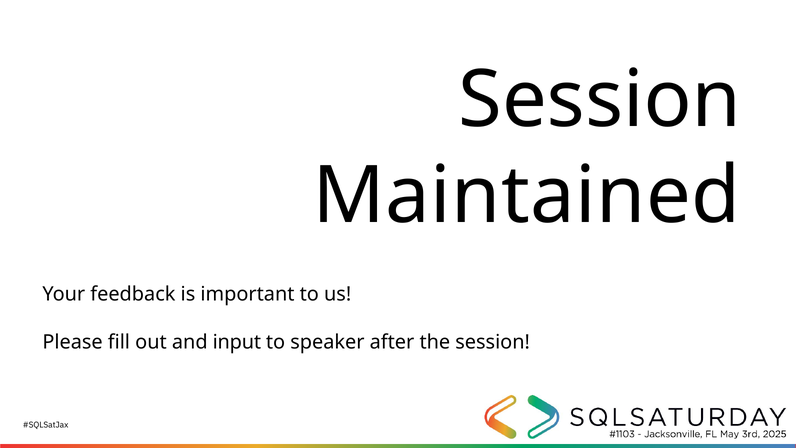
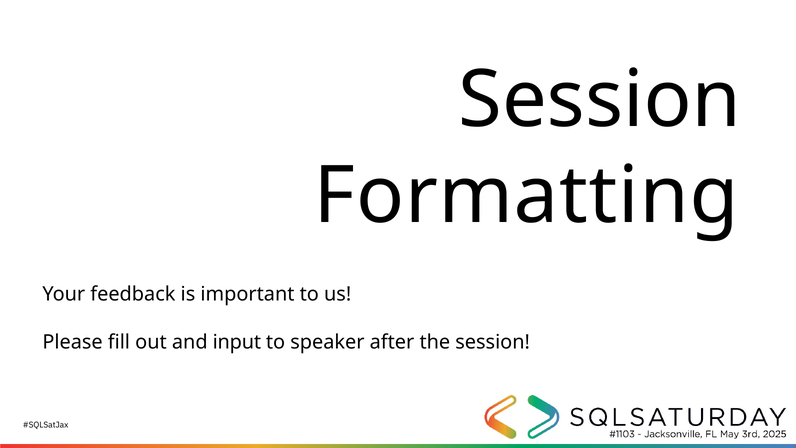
Maintained: Maintained -> Formatting (526, 196)
